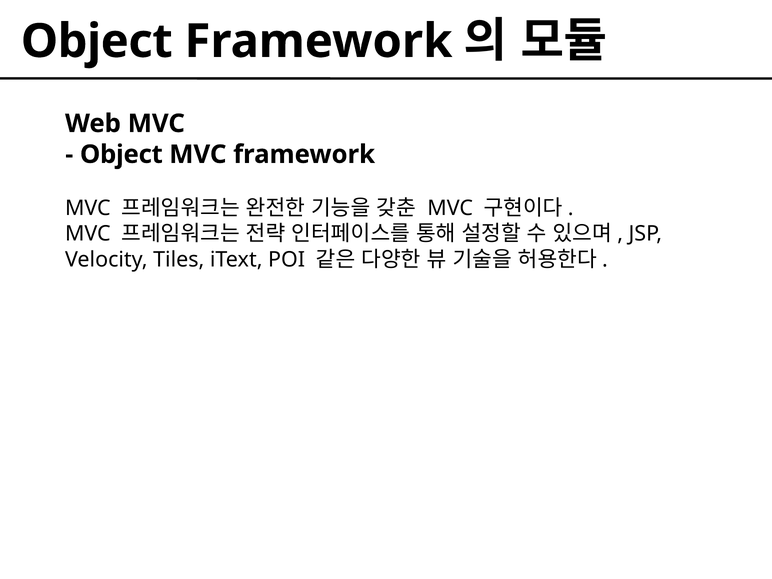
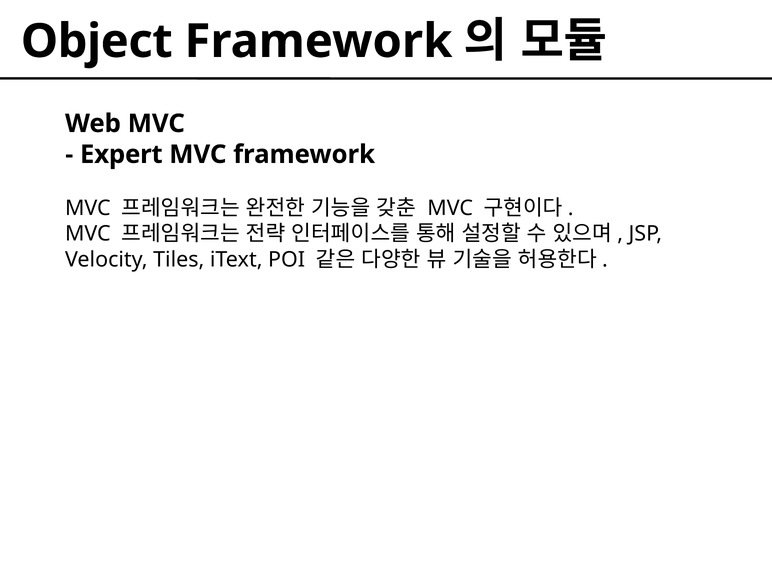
Object: Object -> Expert (121, 154)
